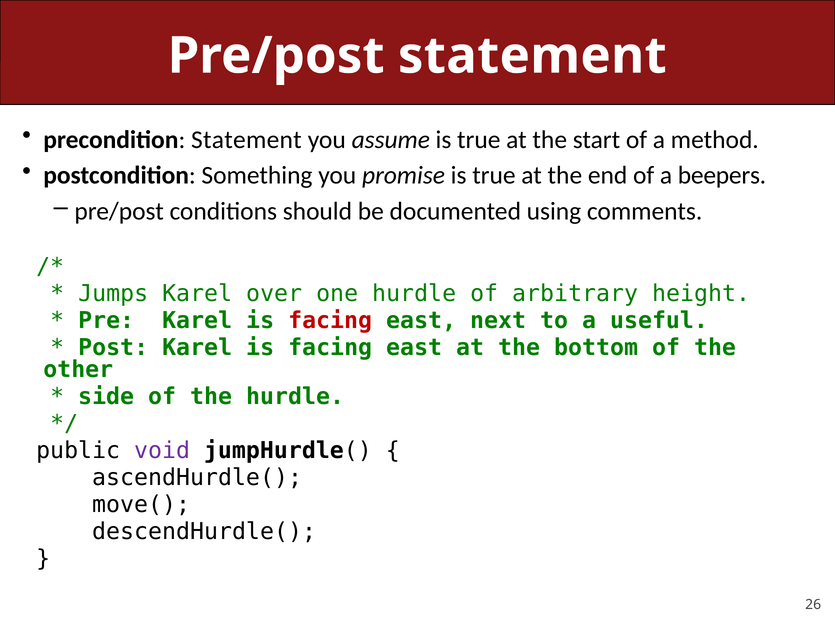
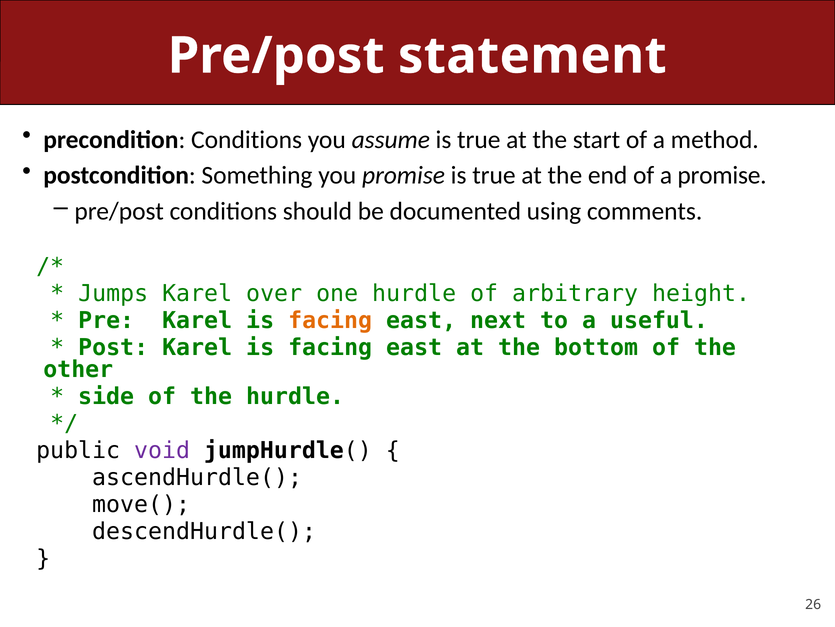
precondition Statement: Statement -> Conditions (247, 140)
a beepers: beepers -> promise (722, 175)
facing colour: red -> orange (330, 320)
